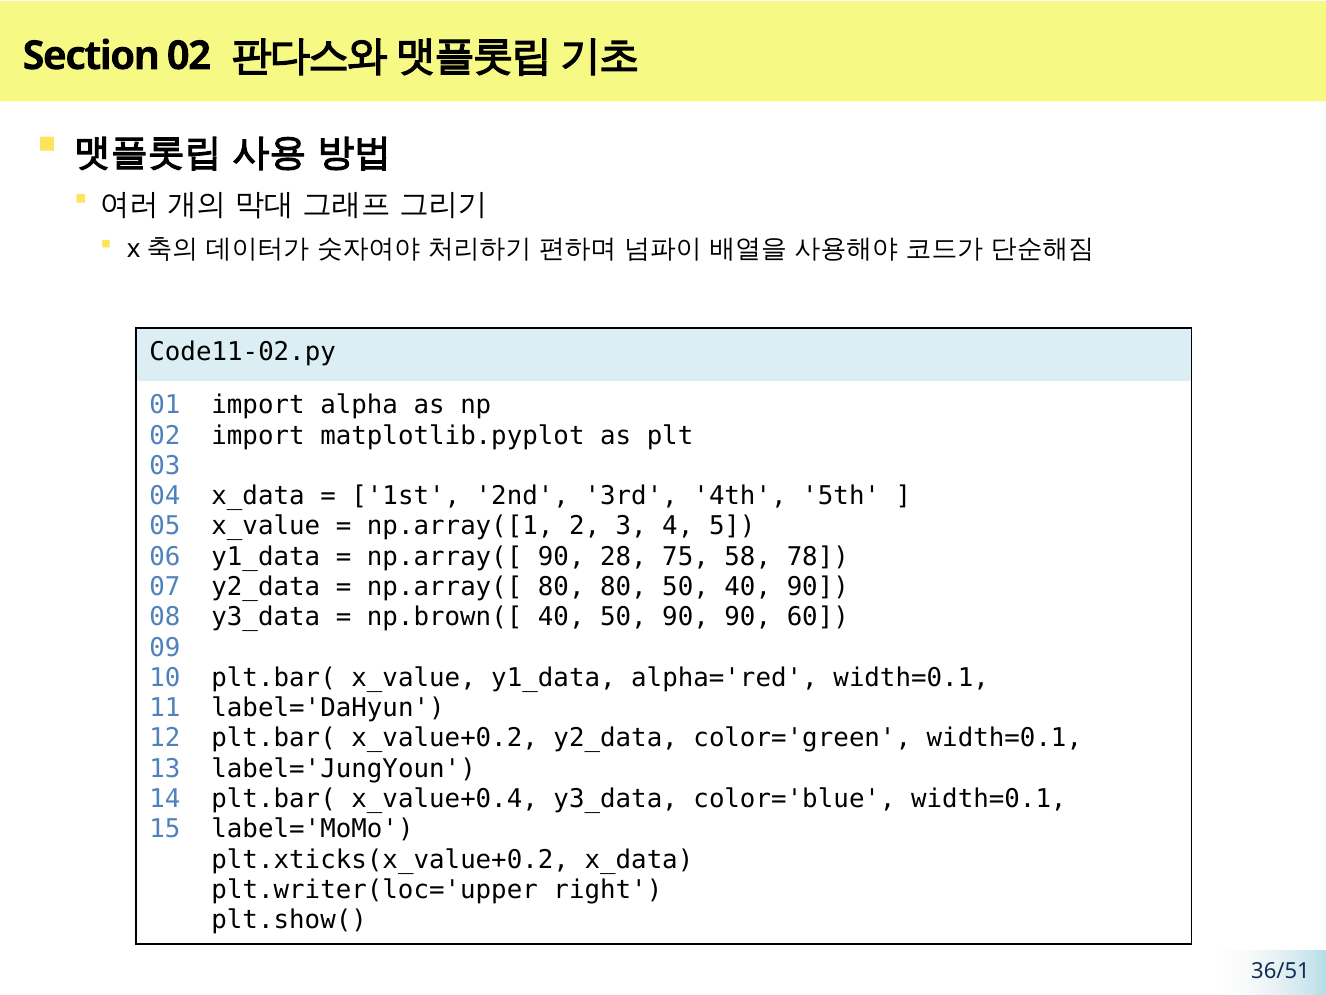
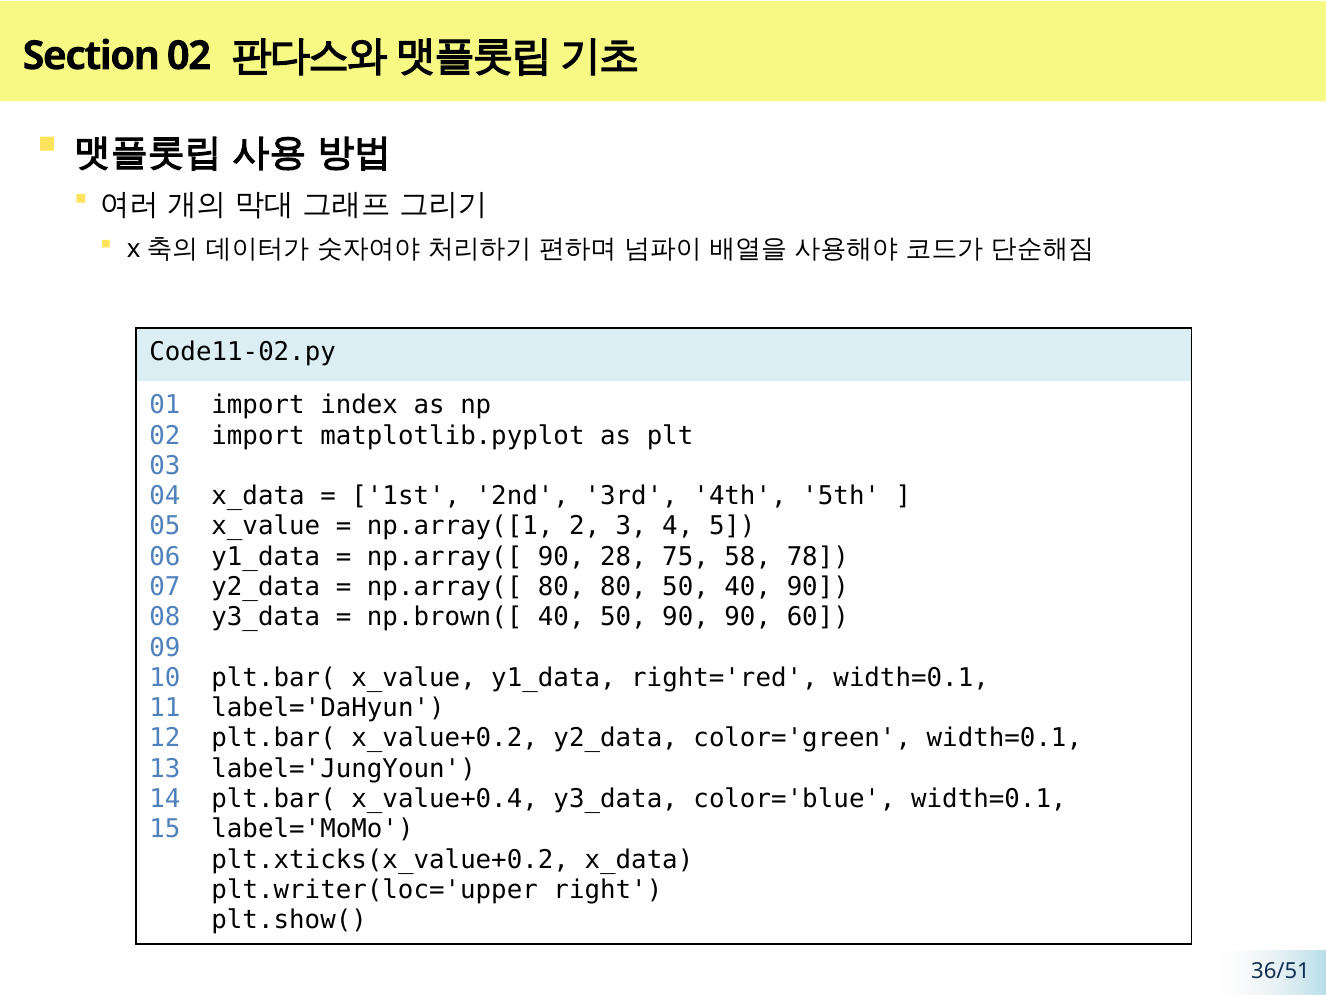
alpha: alpha -> index (359, 405)
alpha='red: alpha='red -> right='red (724, 678)
